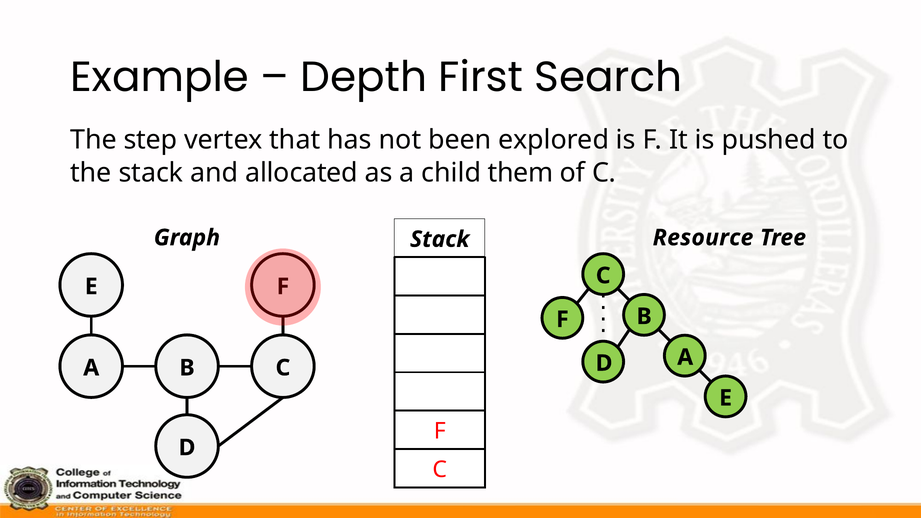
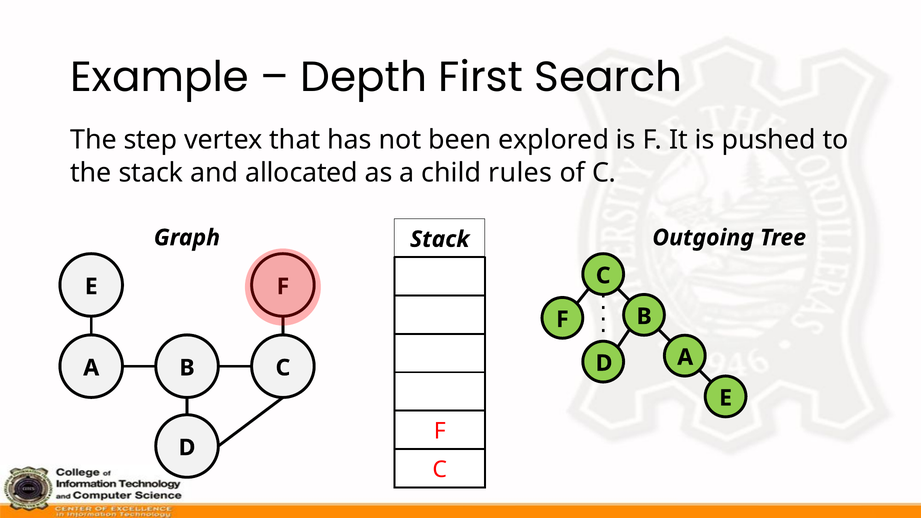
them: them -> rules (520, 173)
Resource: Resource -> Outgoing (703, 238)
